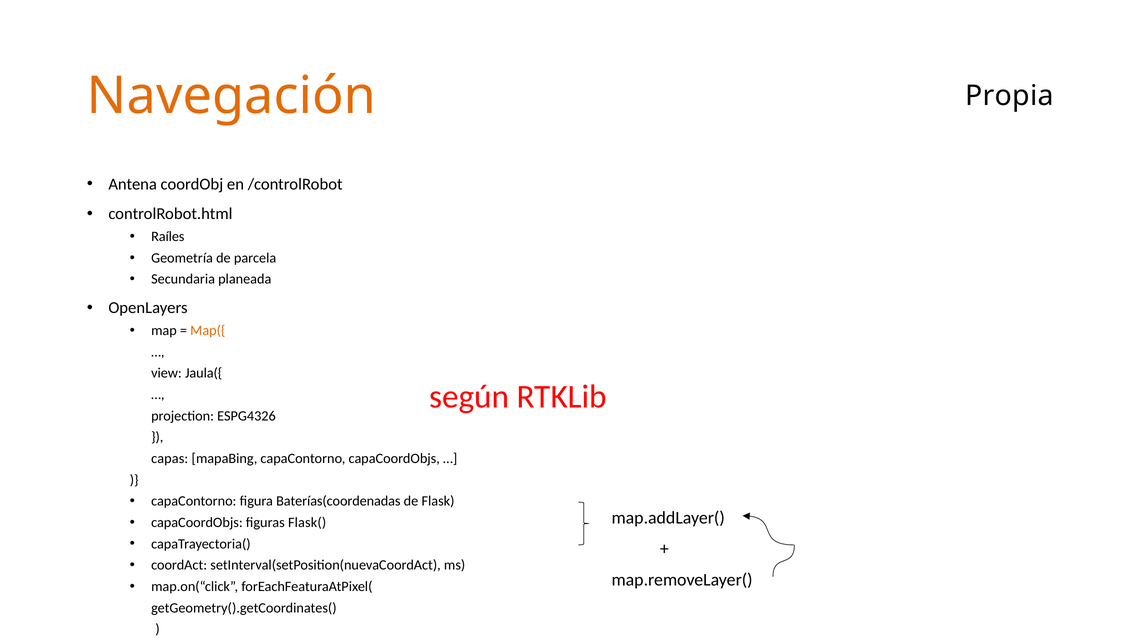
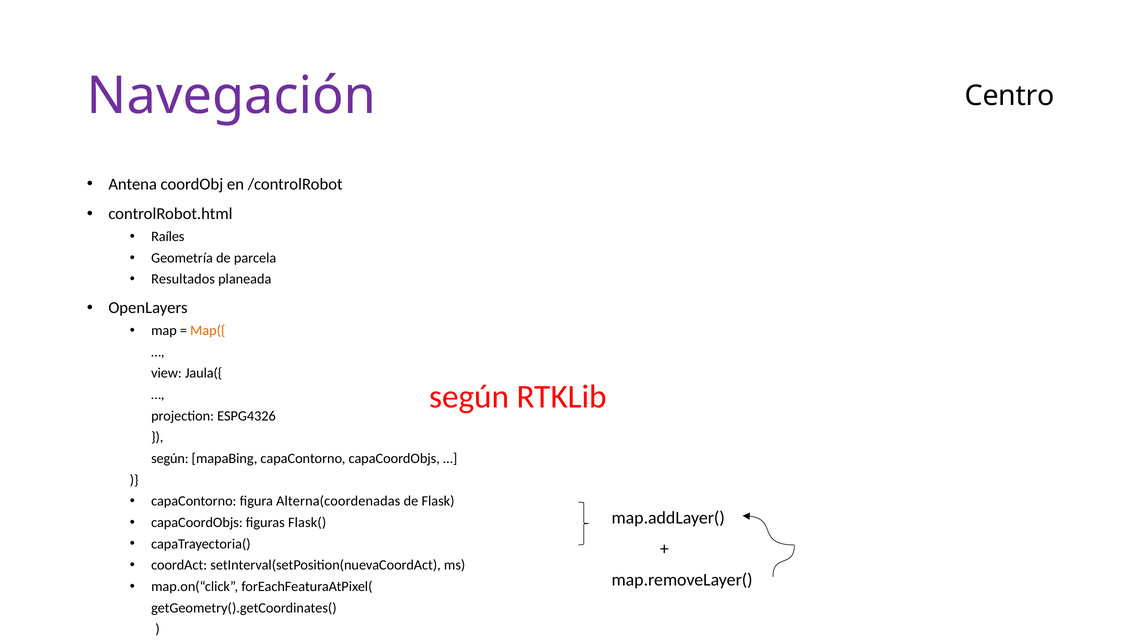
Navegación colour: orange -> purple (231, 96)
Propia: Propia -> Centro (1010, 96)
Secundaria: Secundaria -> Resultados (183, 279)
capas: capas -> según (170, 458)
Baterías(coordenadas: Baterías(coordenadas -> Alterna(coordenadas (338, 501)
